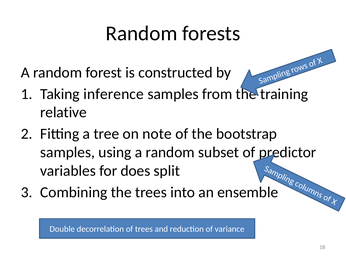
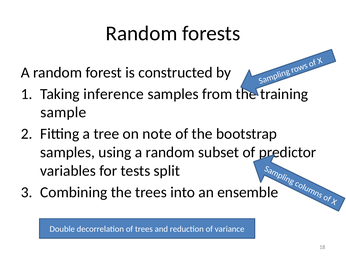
relative: relative -> sample (63, 113)
does: does -> tests (135, 171)
